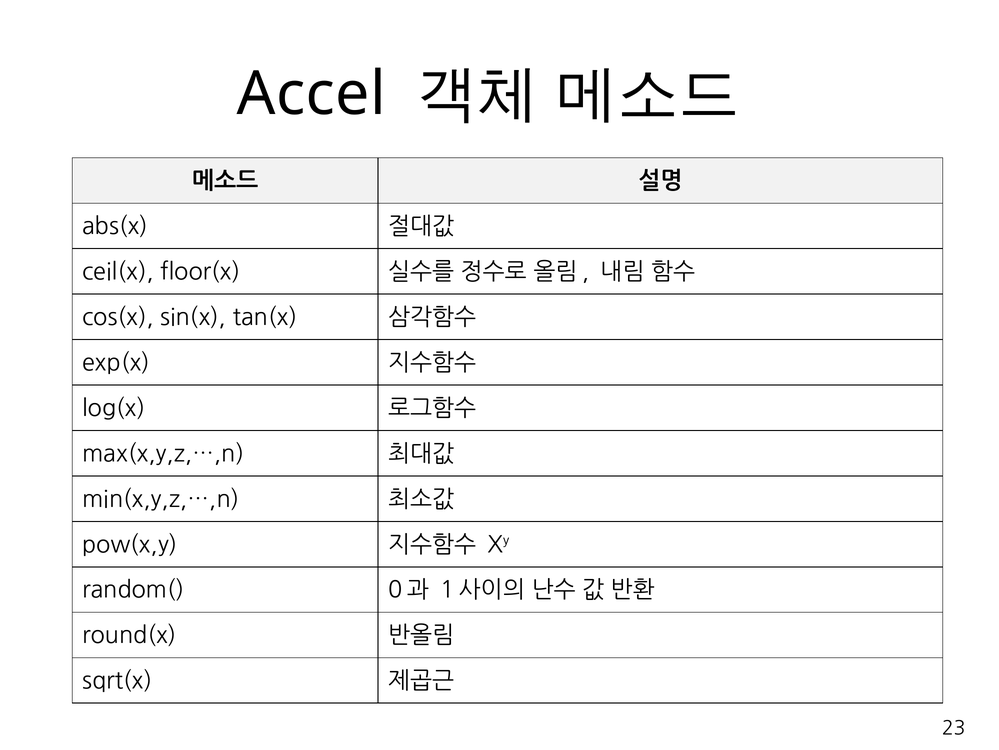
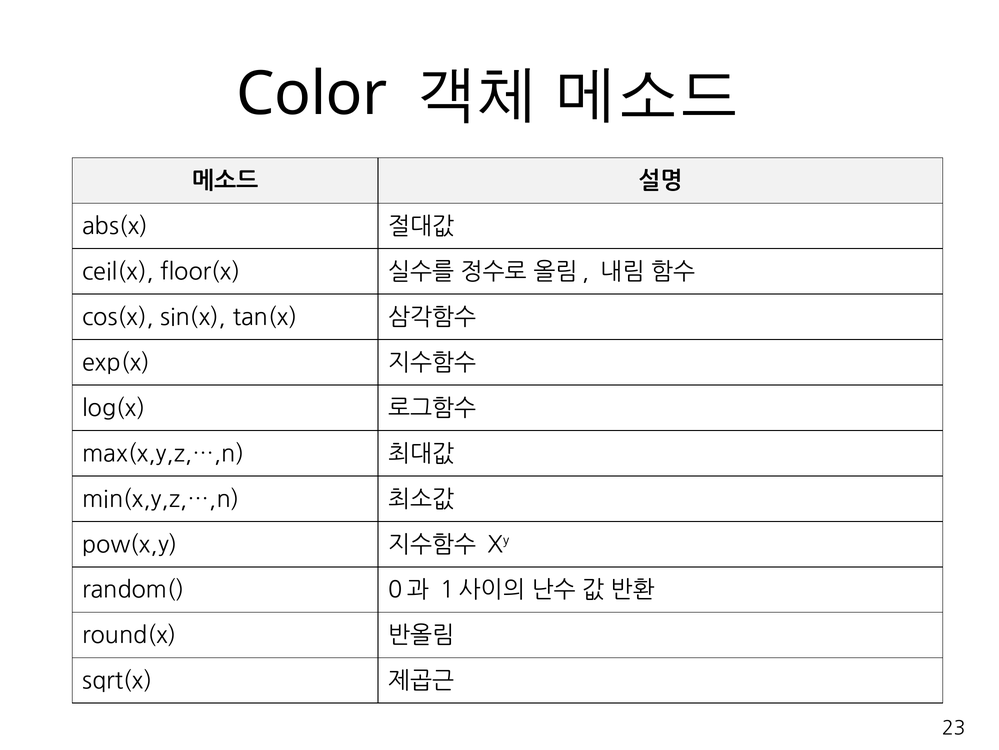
Accel: Accel -> Color (312, 94)
